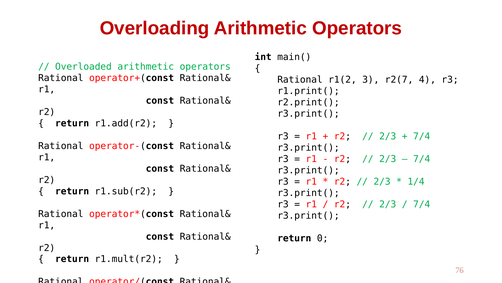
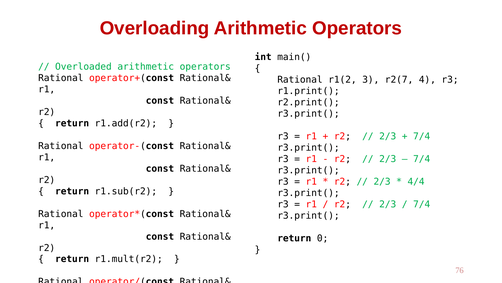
1/4: 1/4 -> 4/4 (416, 181)
